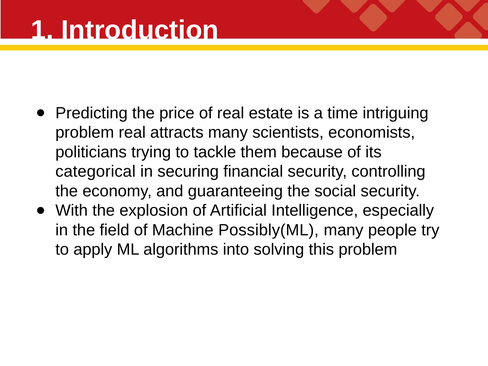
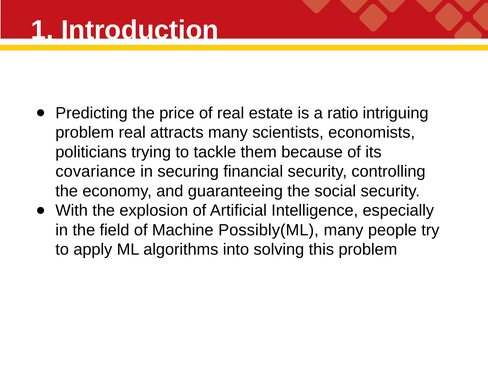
time: time -> ratio (343, 113)
categorical: categorical -> covariance (96, 172)
